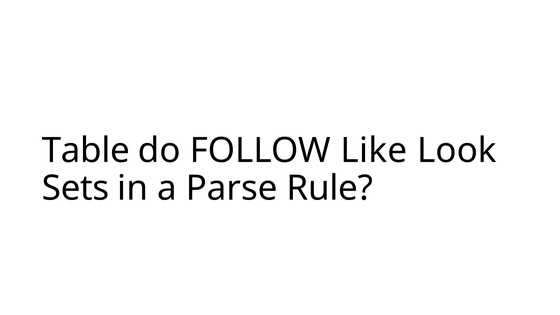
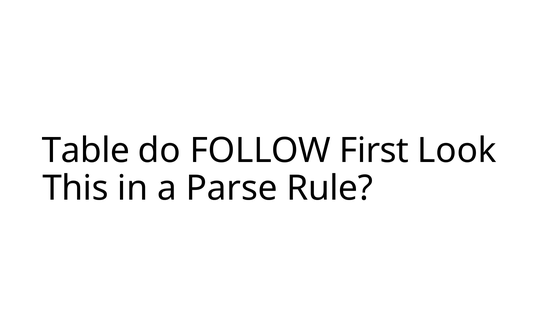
Like: Like -> First (374, 151)
Sets: Sets -> This (75, 188)
